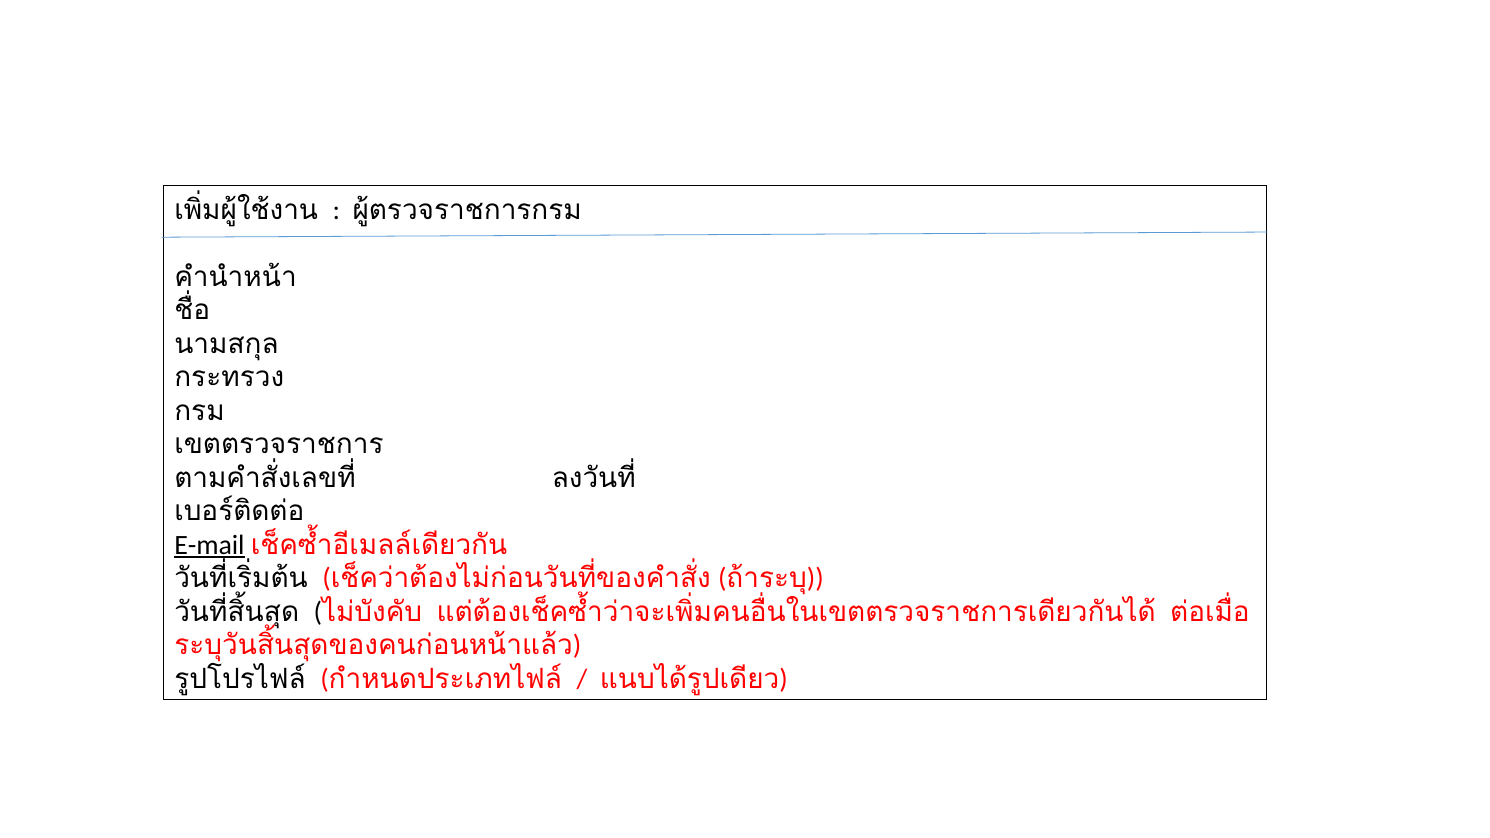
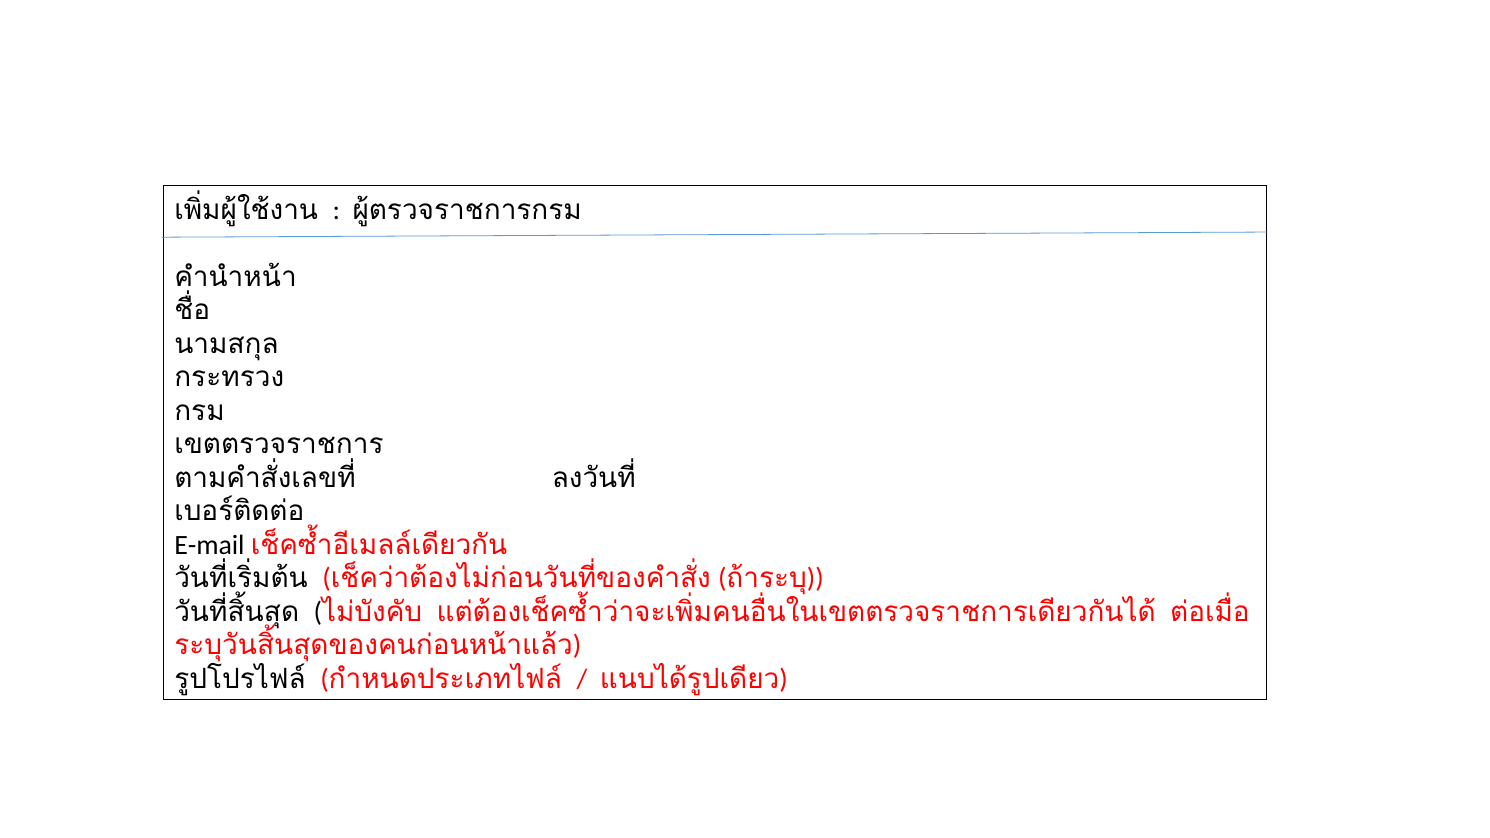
E-mail underline: present -> none (209, 545)
